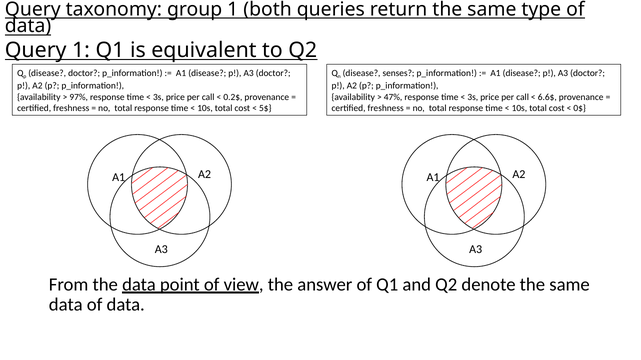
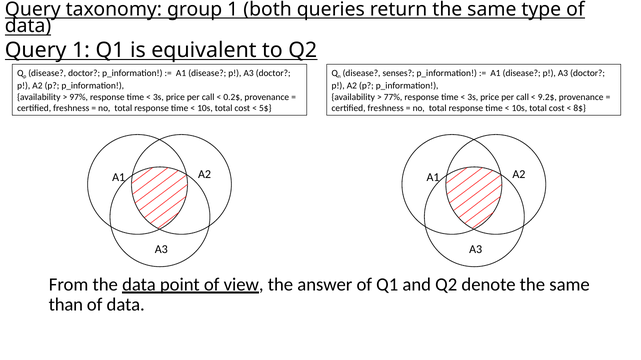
47%: 47% -> 77% (393, 97)
6.6$: 6.6$ -> 9.2$ (547, 97)
0$: 0$ -> 8$ (580, 108)
data: data -> than (66, 305)
